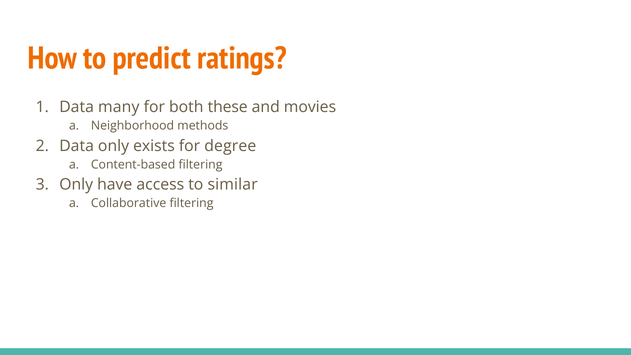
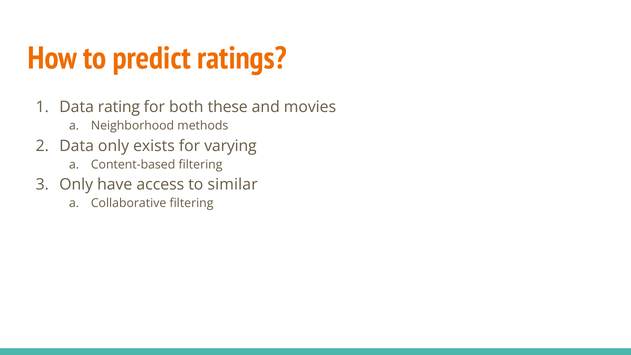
many: many -> rating (119, 107)
degree: degree -> varying (230, 146)
